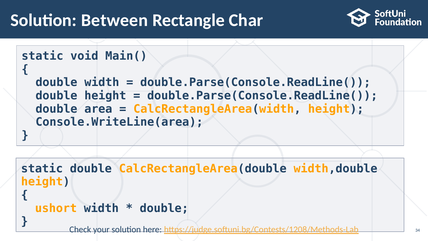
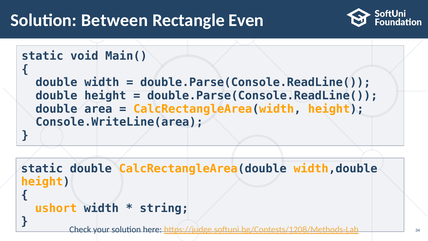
Char: Char -> Even (246, 20)
double: double -> string (164, 208)
